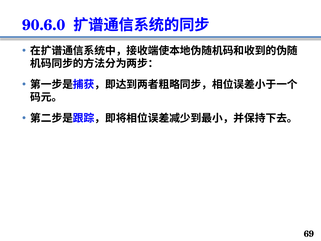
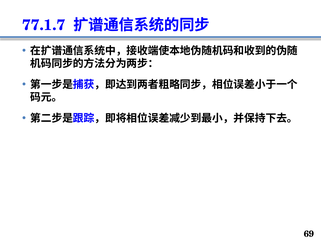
90.6.0: 90.6.0 -> 77.1.7 (44, 25)
